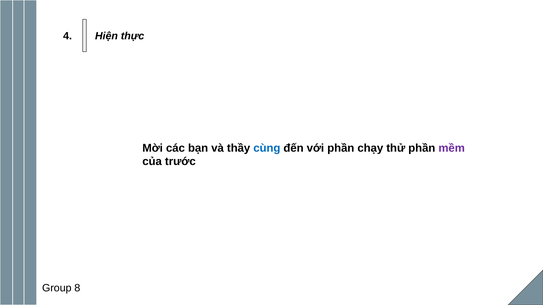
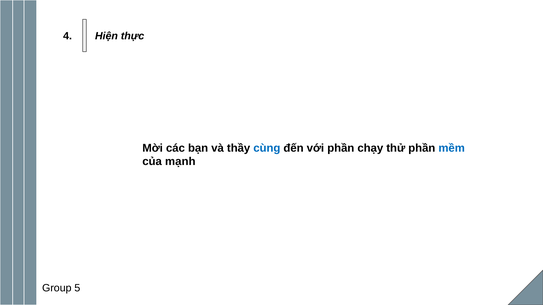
mềm colour: purple -> blue (452, 148)
trước: trước -> mạnh (180, 162)
8: 8 -> 5 (77, 289)
